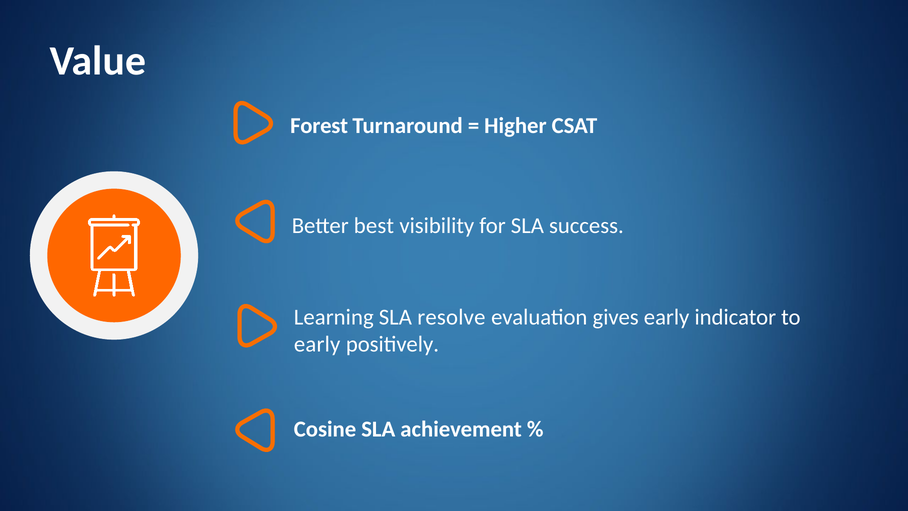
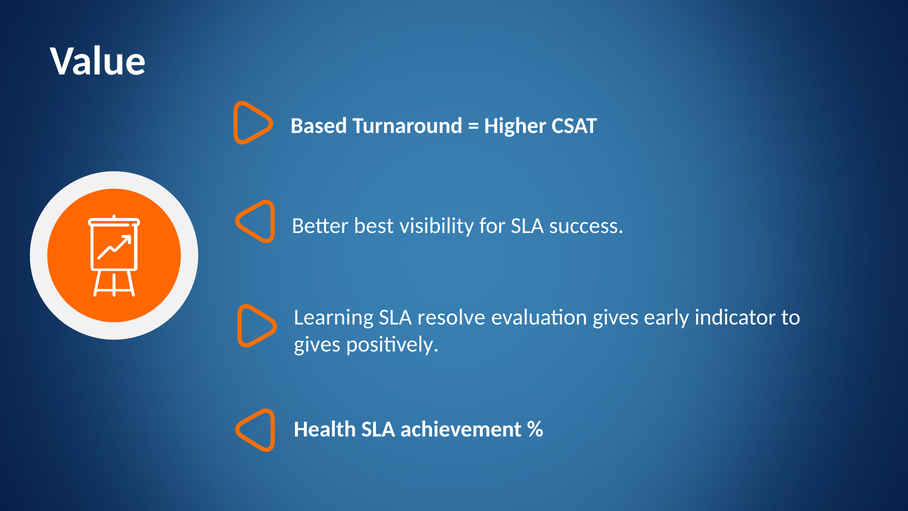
Forest: Forest -> Based (319, 126)
early: early -> gives (317, 344)
Cosine: Cosine -> Health (325, 429)
